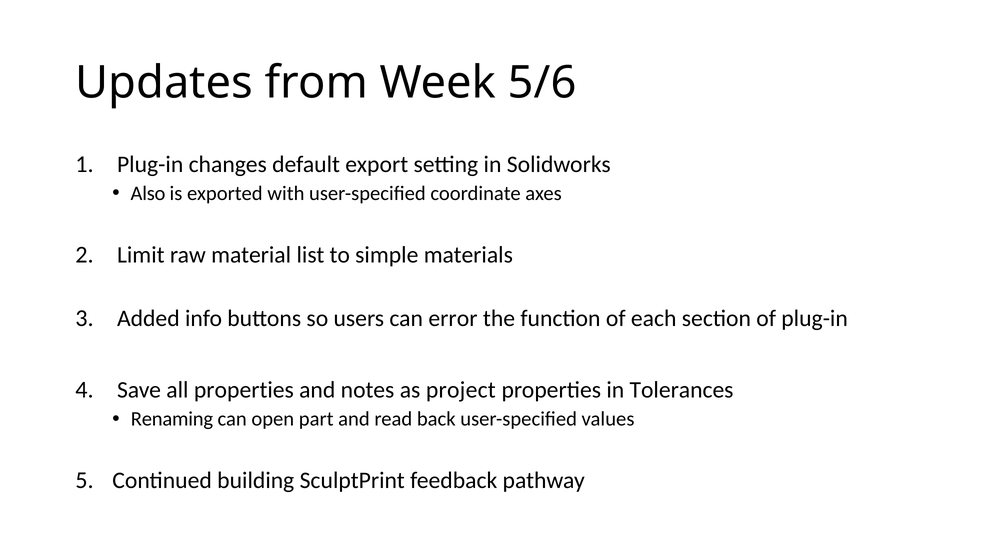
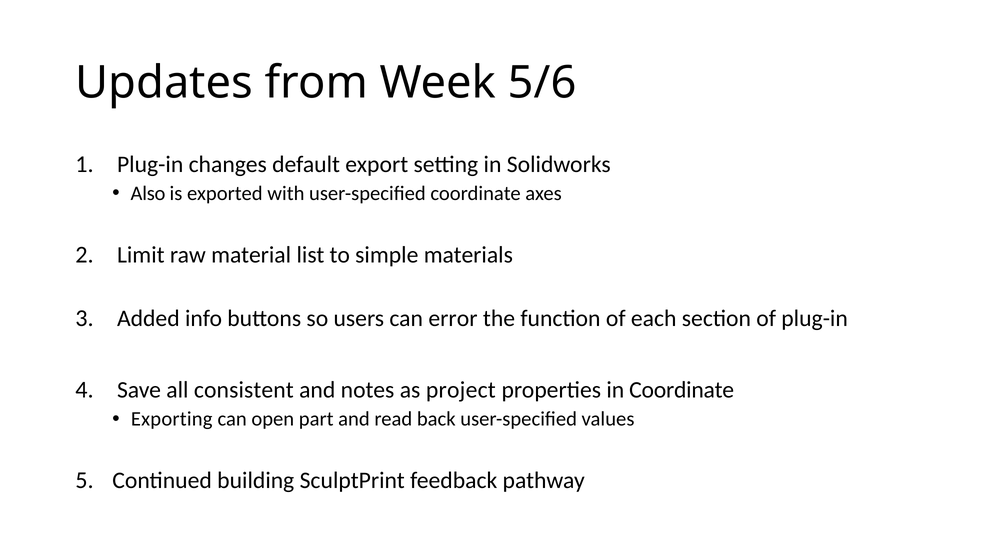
all properties: properties -> consistent (244, 390)
in Tolerances: Tolerances -> Coordinate (682, 390)
Renaming: Renaming -> Exporting (172, 419)
